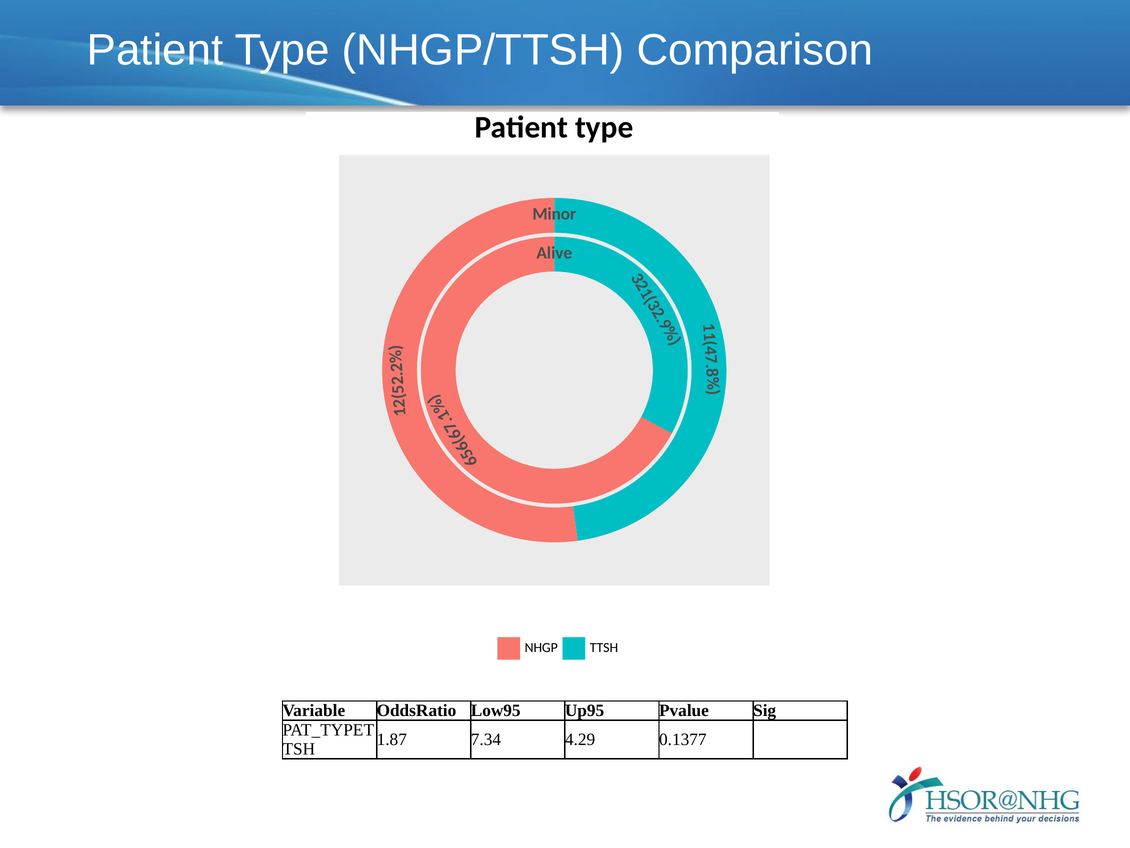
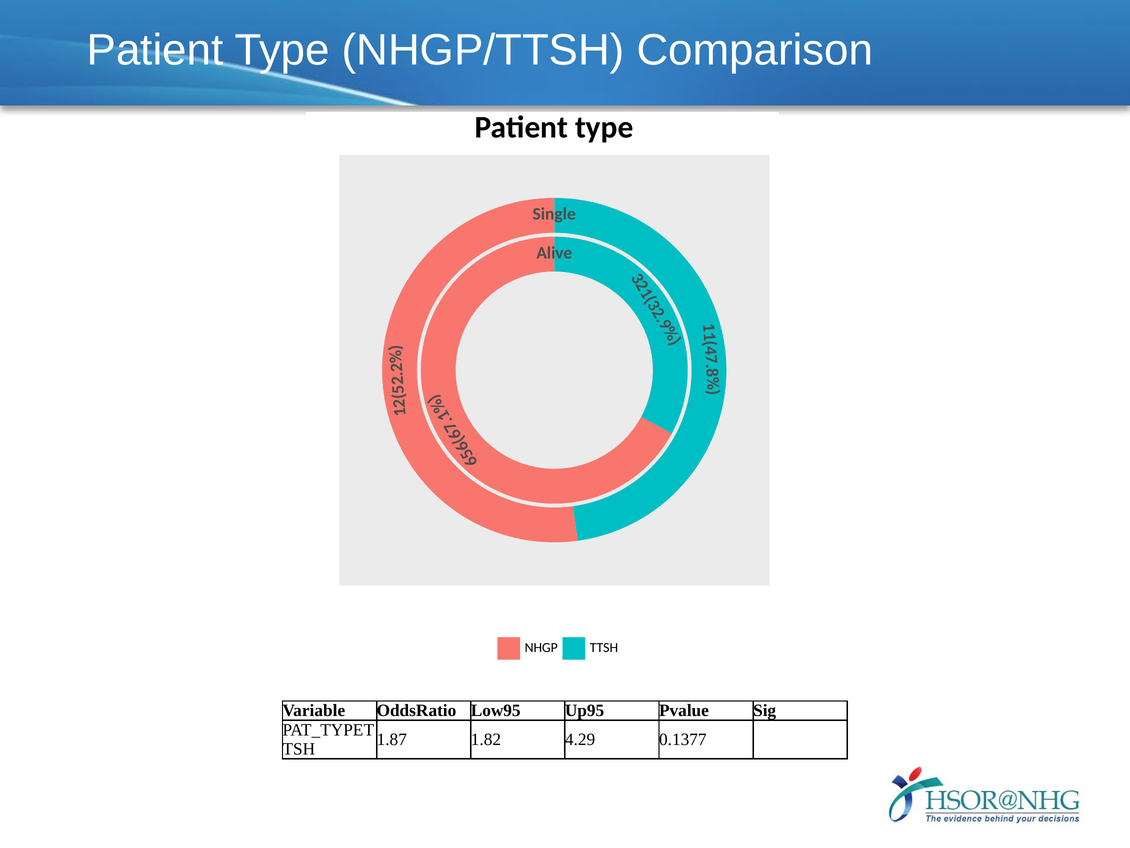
Minor: Minor -> Single (554, 214)
7.34: 7.34 -> 1.82 (486, 739)
